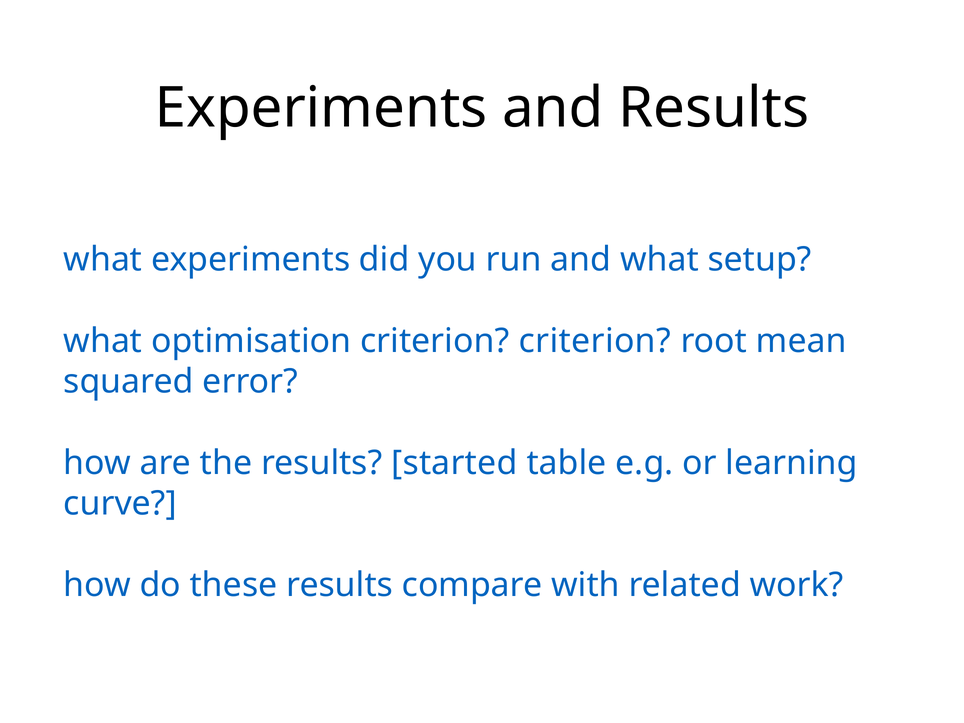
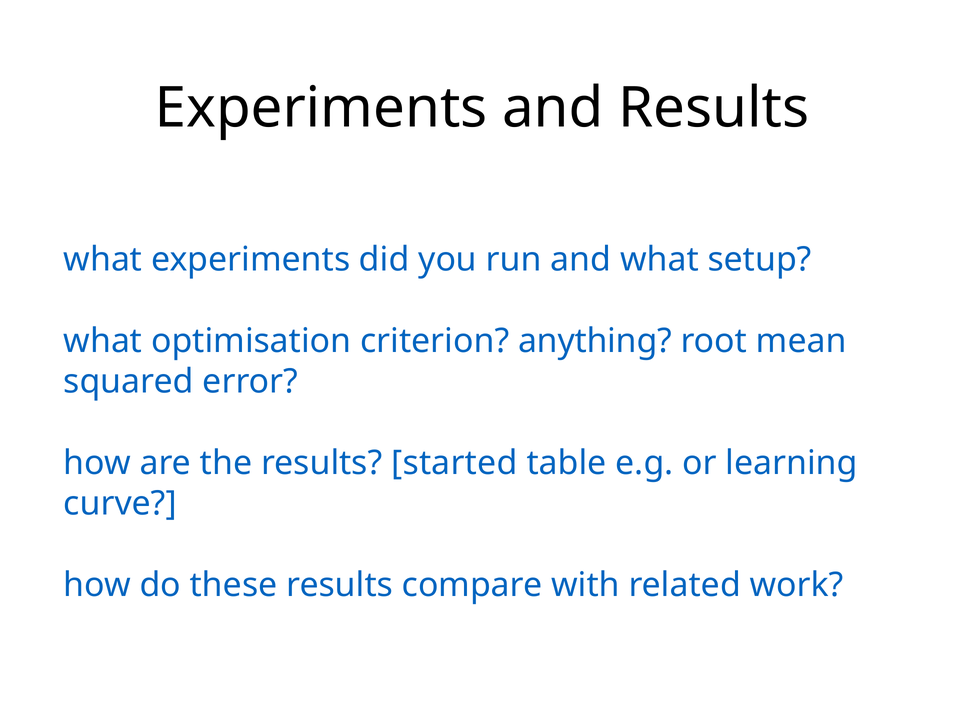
criterion criterion: criterion -> anything (595, 341)
